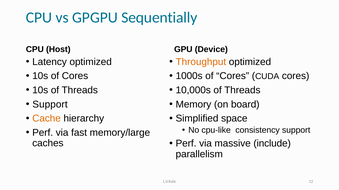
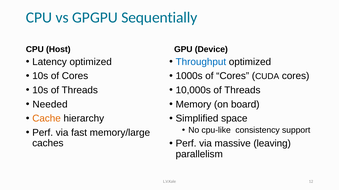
Throughput colour: orange -> blue (201, 62)
Support: Support -> Needed (50, 105)
include: include -> leaving (272, 144)
